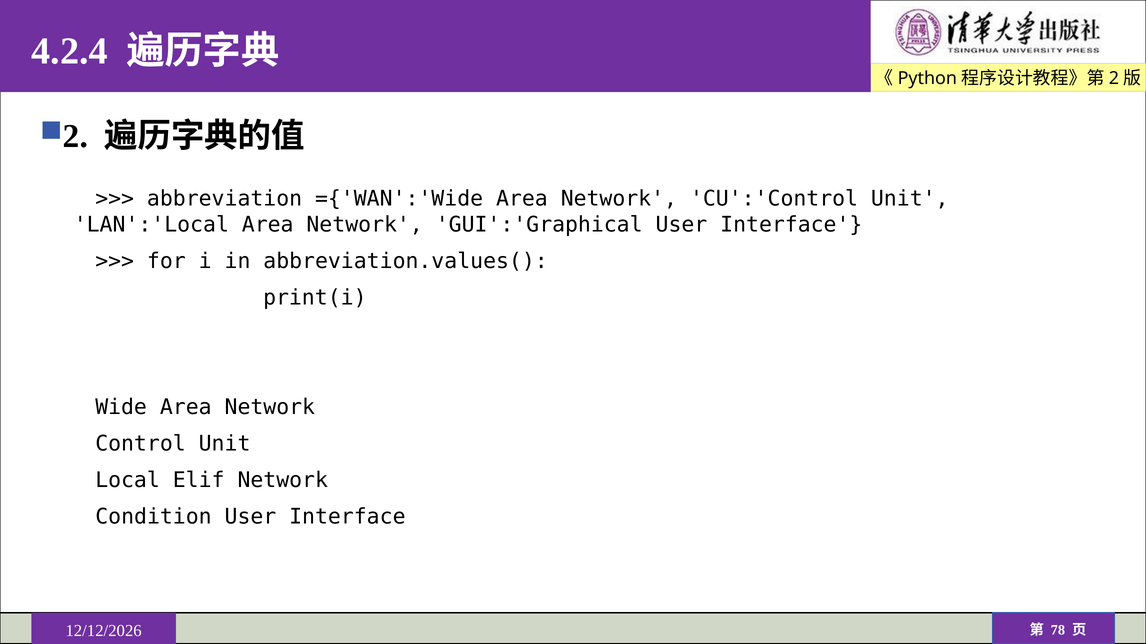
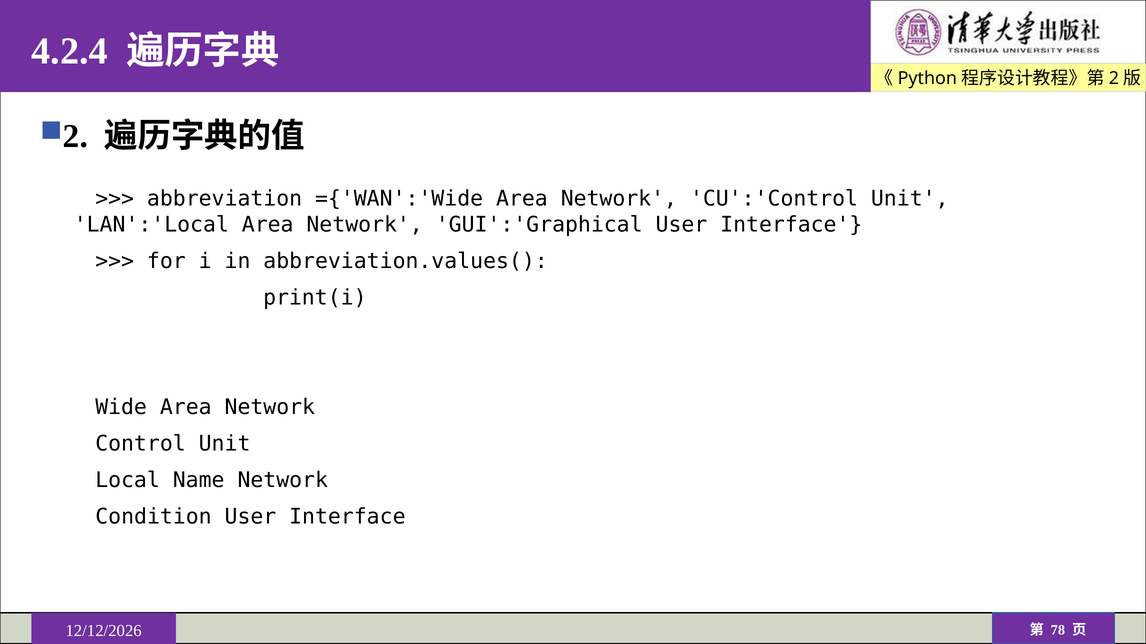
Elif: Elif -> Name (199, 481)
